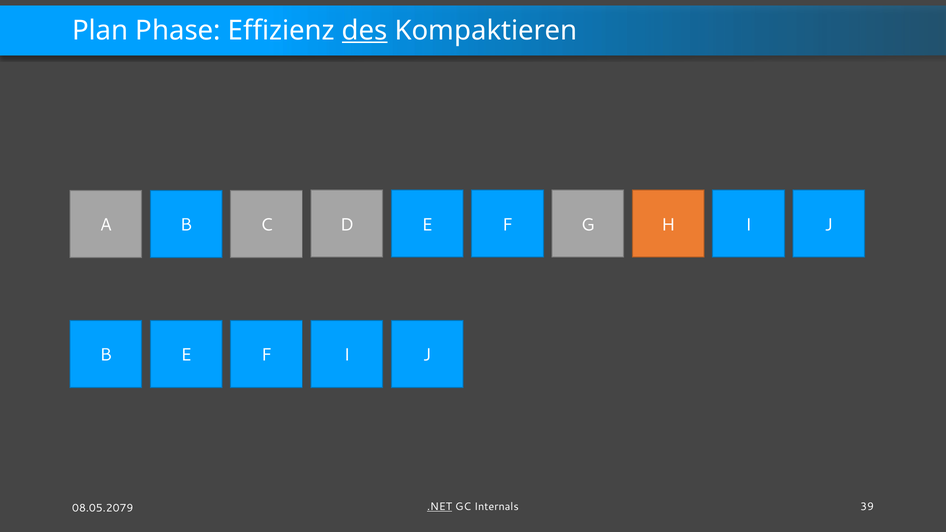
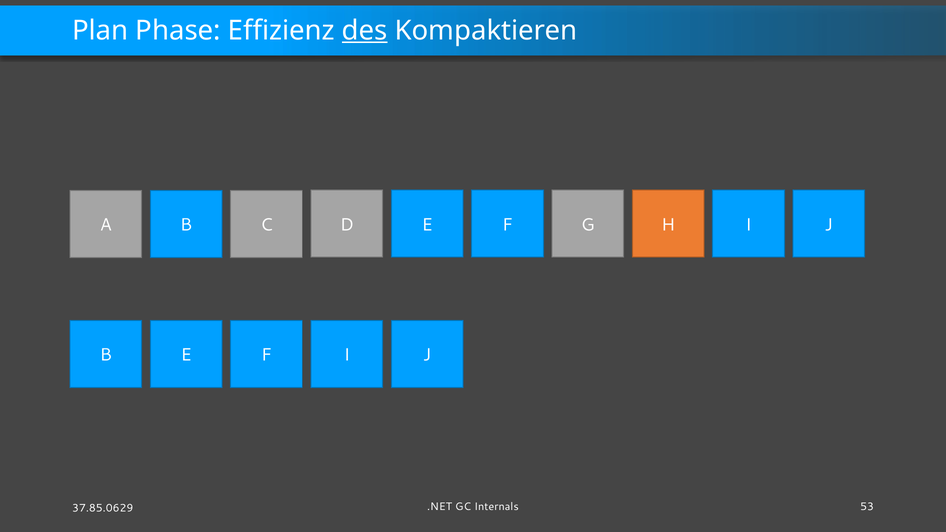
.NET underline: present -> none (440, 507)
39: 39 -> 53 (867, 507)
08.05.2079: 08.05.2079 -> 37.85.0629 (103, 508)
